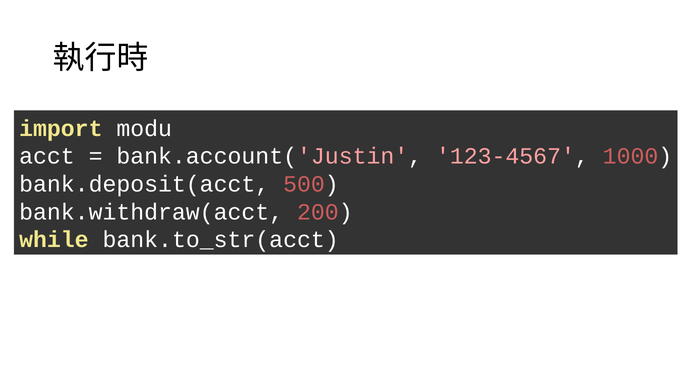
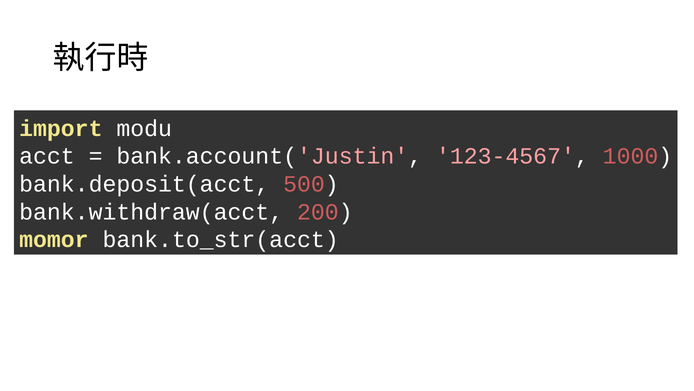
while: while -> momor (54, 239)
